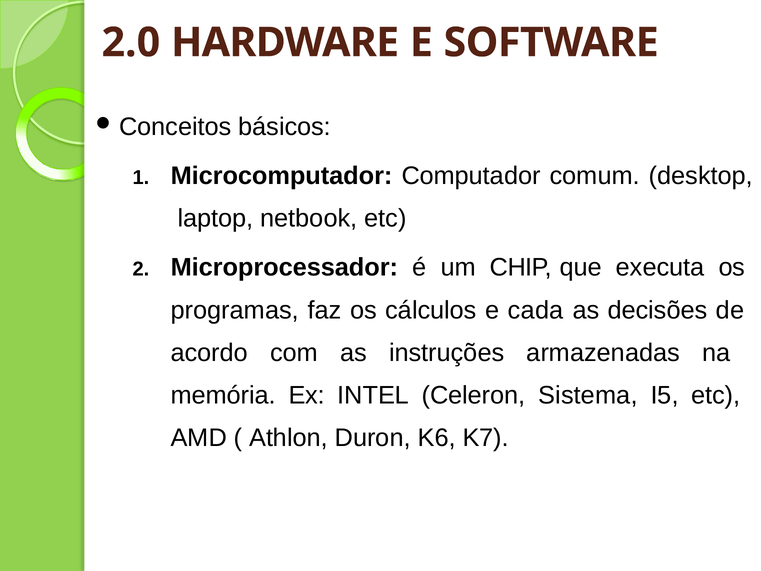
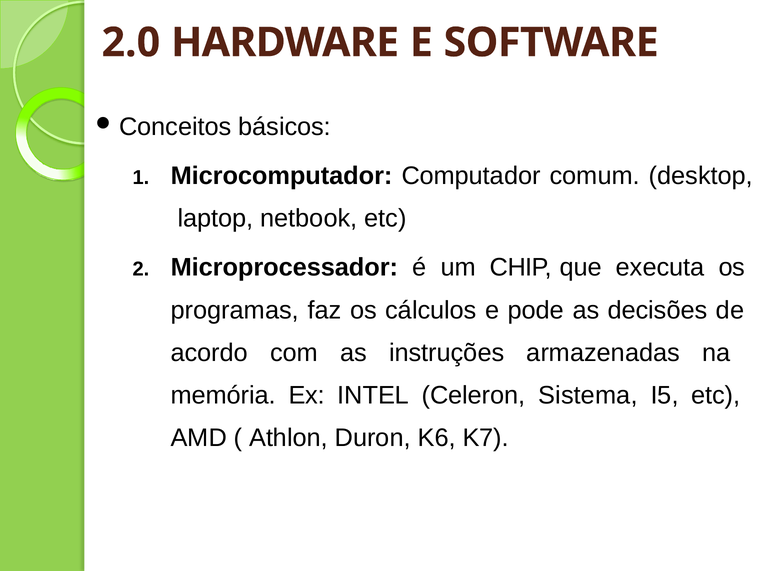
cada: cada -> pode (536, 310)
